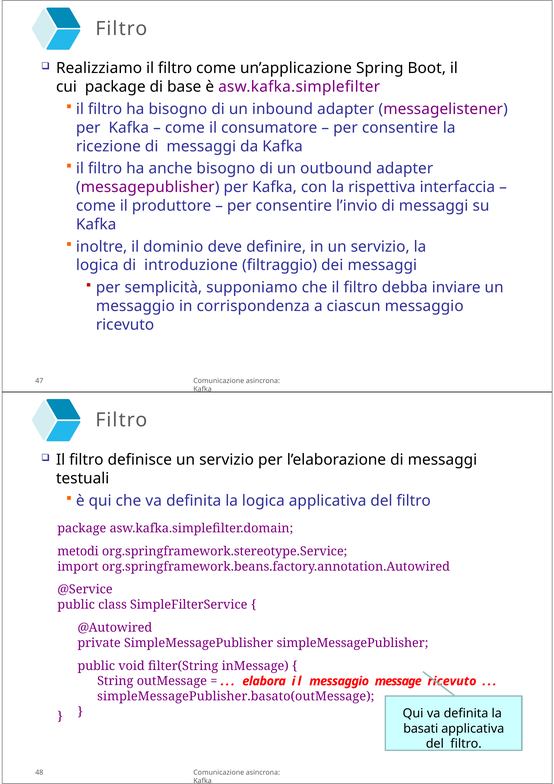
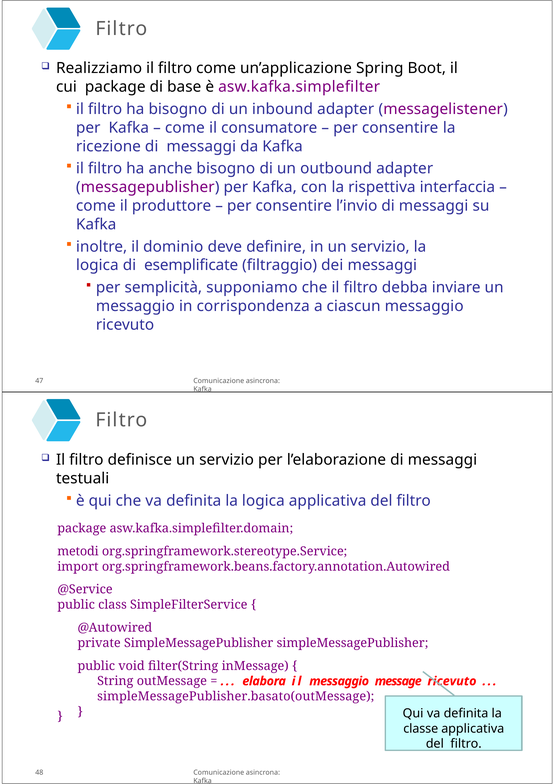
introduzione: introduzione -> esemplificate (191, 265)
basati: basati -> classe (421, 729)
